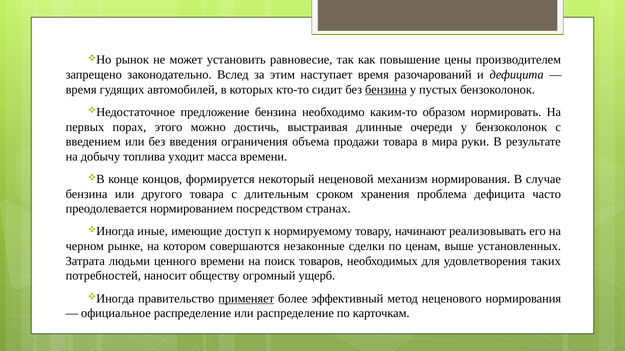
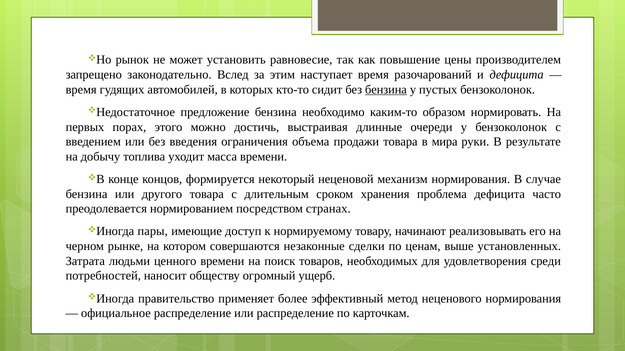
иные: иные -> пары (153, 232)
таких: таких -> среди (546, 261)
применяет underline: present -> none (246, 299)
